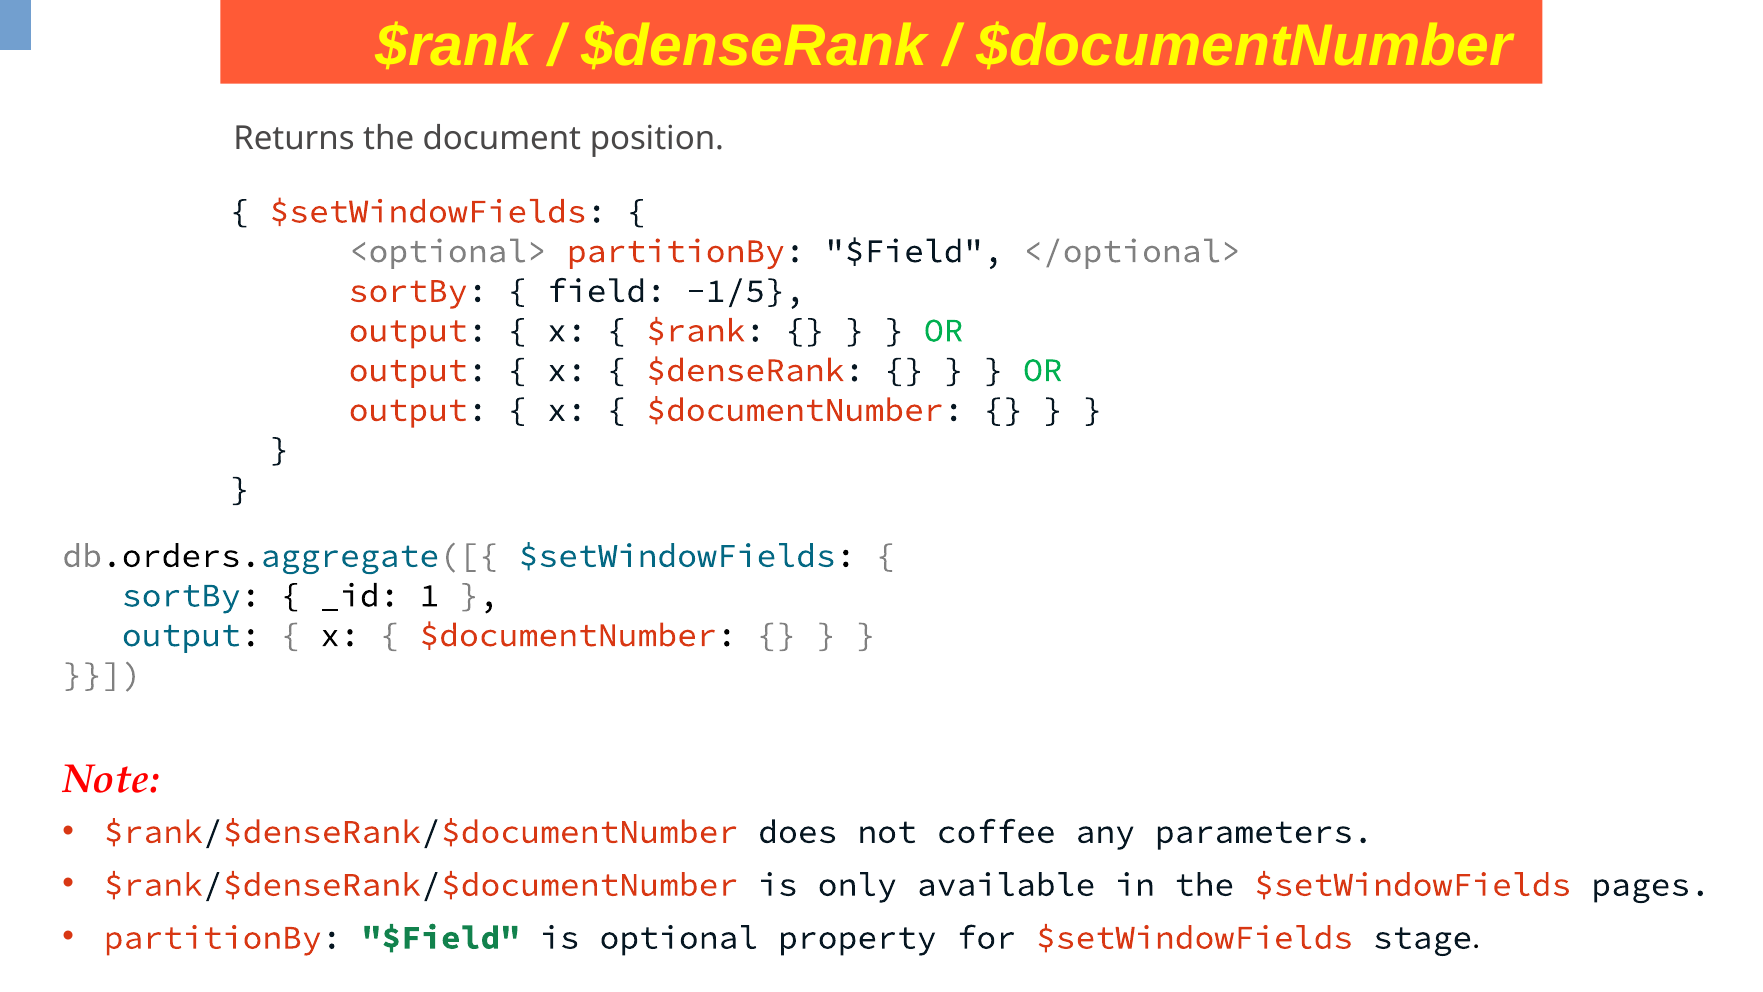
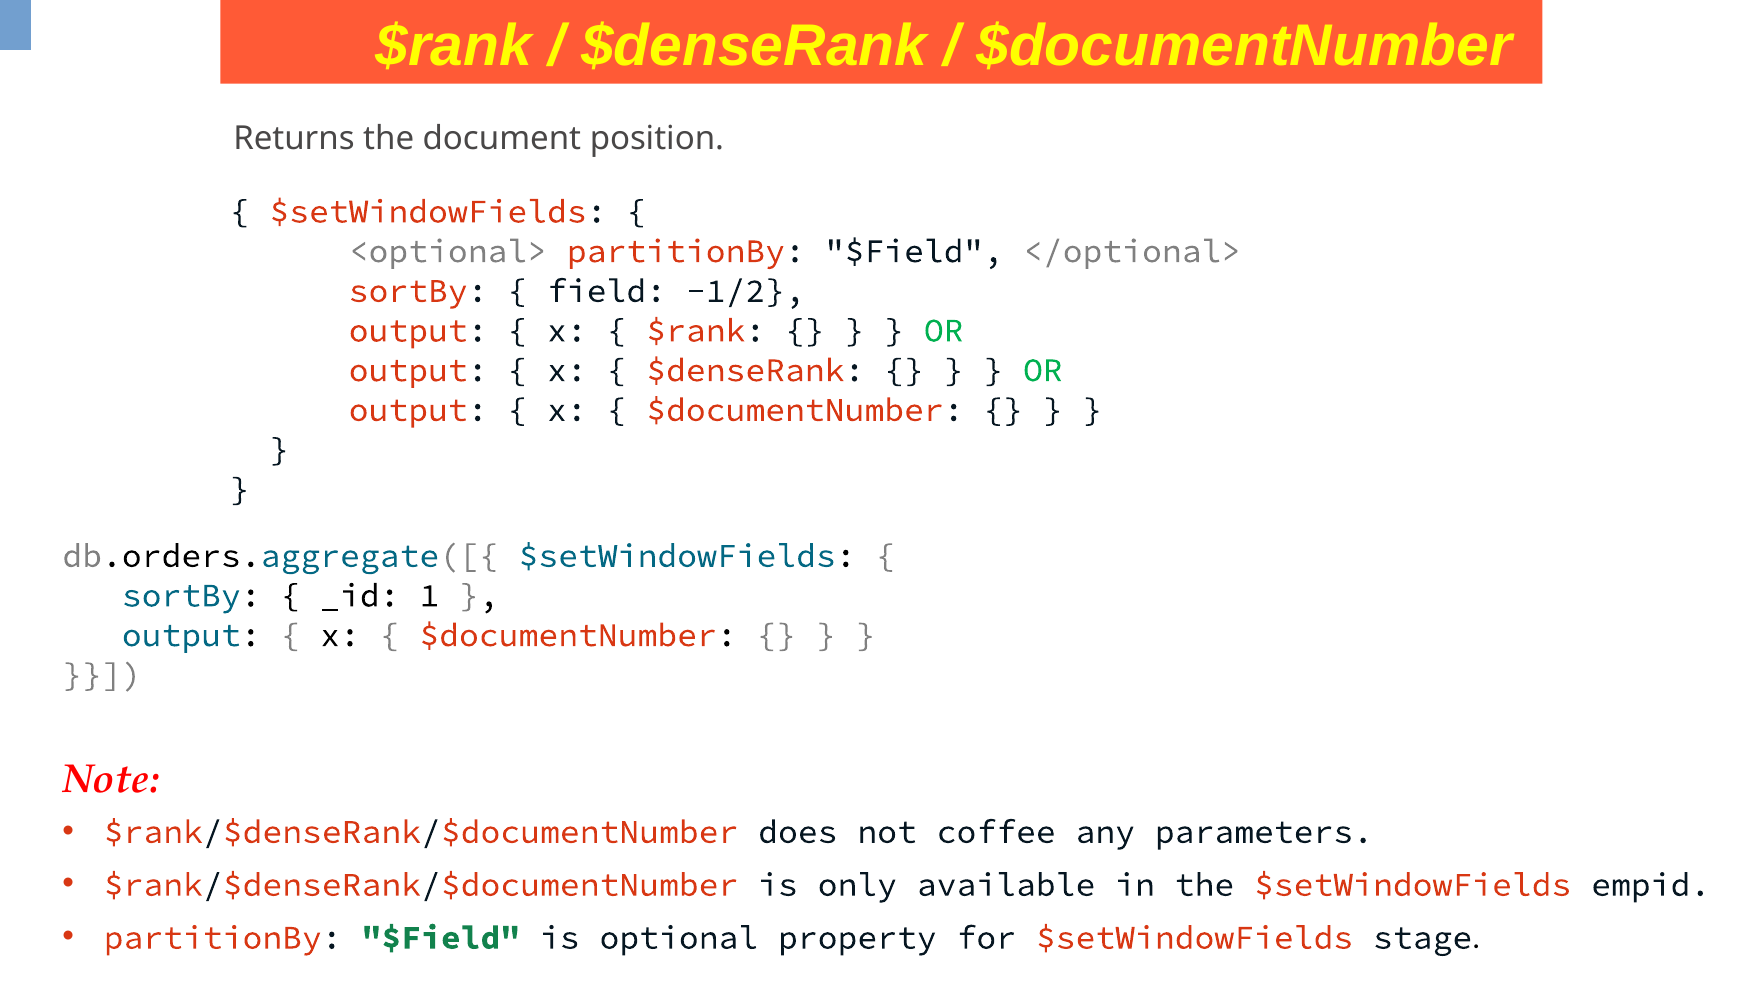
-1/5: -1/5 -> -1/2 (745, 291)
pages: pages -> empid (1651, 885)
